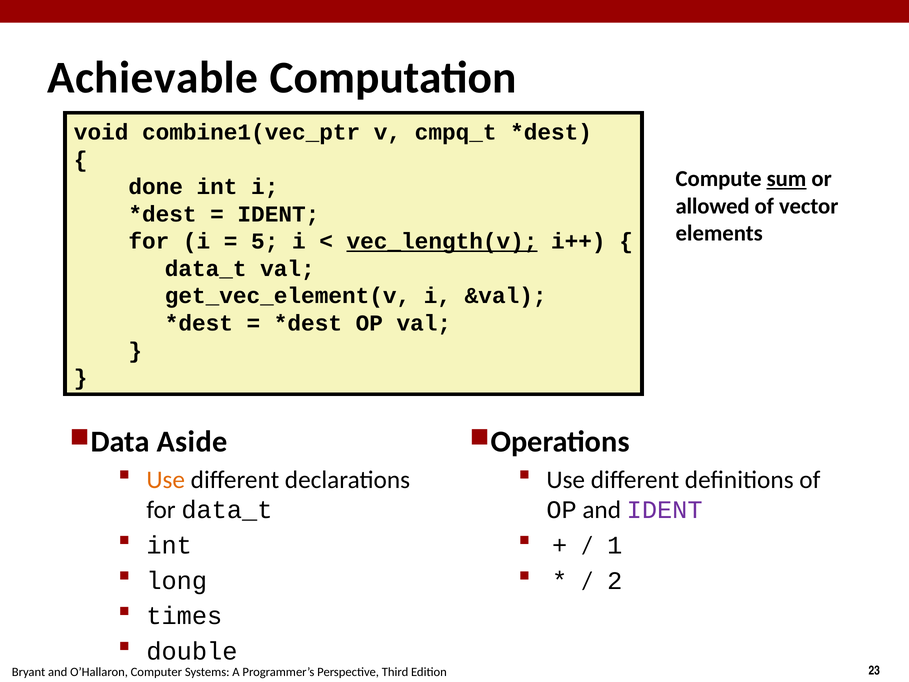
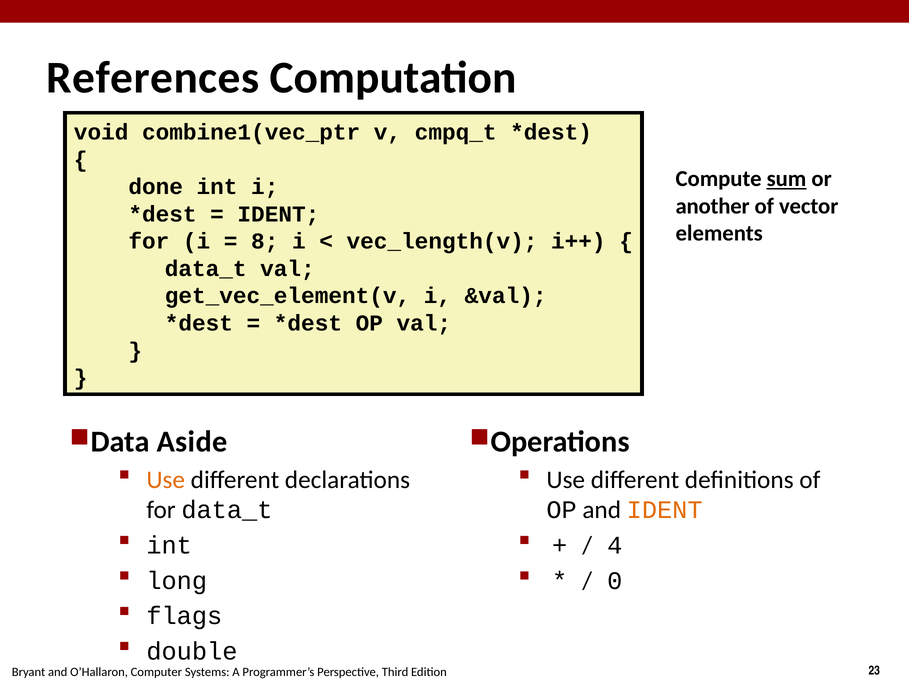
Achievable: Achievable -> References (153, 78)
allowed: allowed -> another (713, 206)
5: 5 -> 8 (265, 241)
vec_length(v underline: present -> none (442, 241)
IDENT colour: purple -> orange (665, 510)
1: 1 -> 4 (615, 545)
2: 2 -> 0 (615, 581)
times: times -> flags (184, 616)
